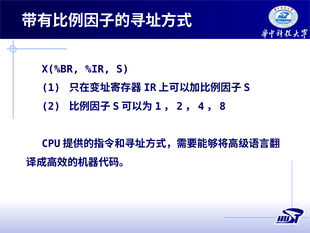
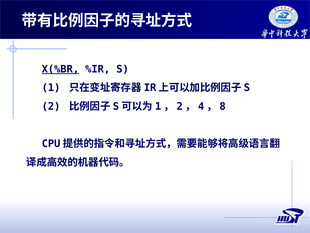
X(%BR underline: none -> present (60, 69)
